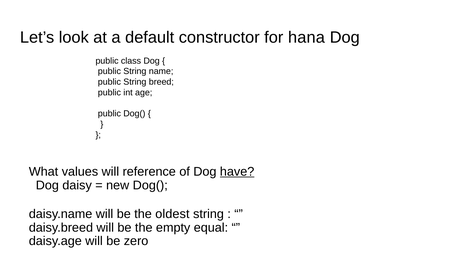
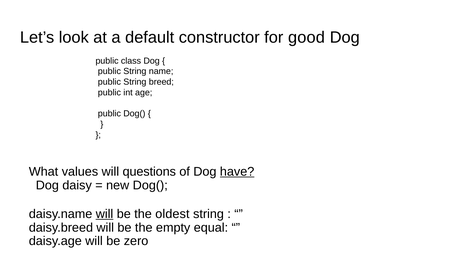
hana: hana -> good (306, 38)
reference: reference -> questions (149, 171)
will underline: none -> present (105, 214)
